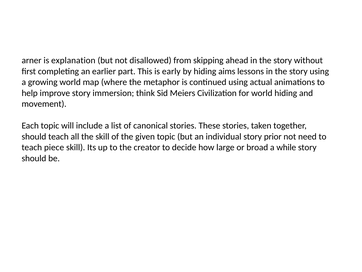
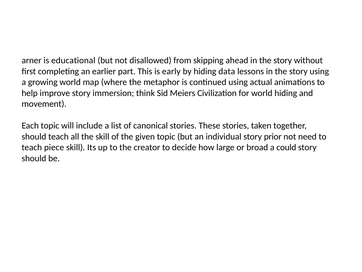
explanation: explanation -> educational (73, 60)
aims: aims -> data (227, 71)
while: while -> could (286, 147)
